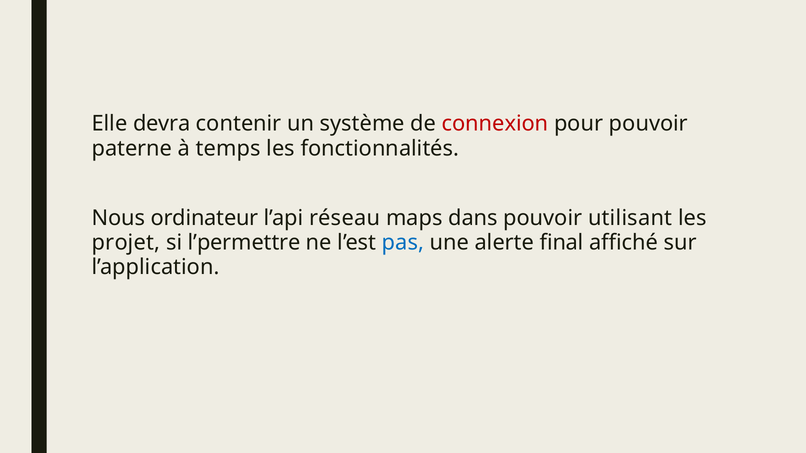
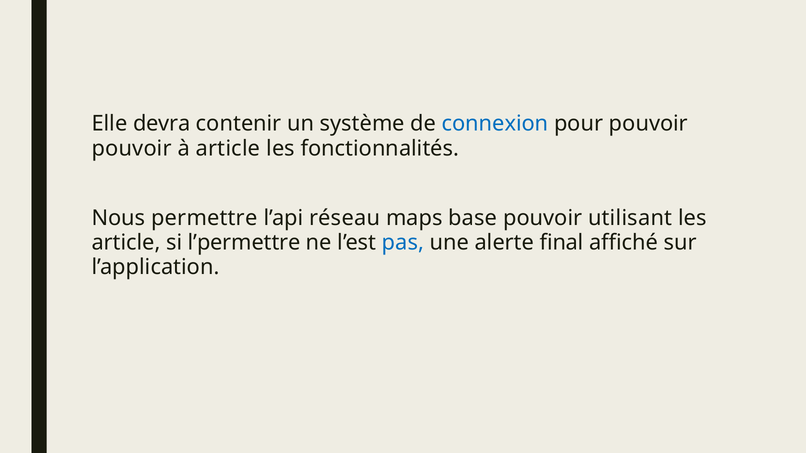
connexion colour: red -> blue (495, 124)
paterne: paterne -> pouvoir (132, 149)
à temps: temps -> article (228, 149)
ordinateur: ordinateur -> permettre (204, 218)
dans: dans -> base (473, 218)
projet: projet -> article (126, 243)
